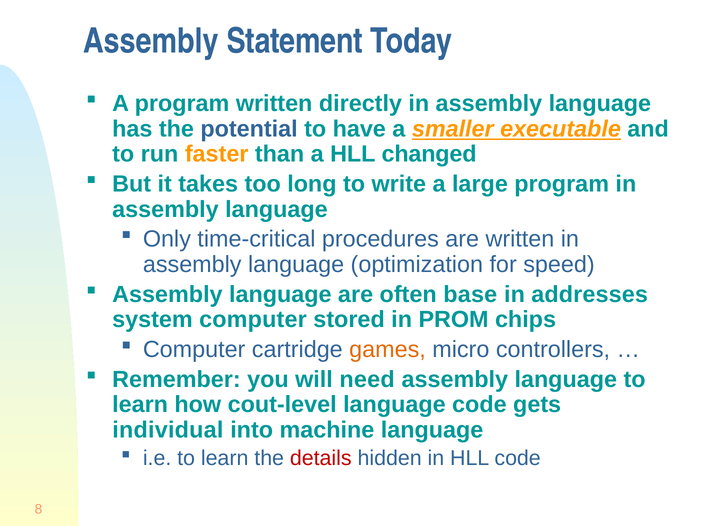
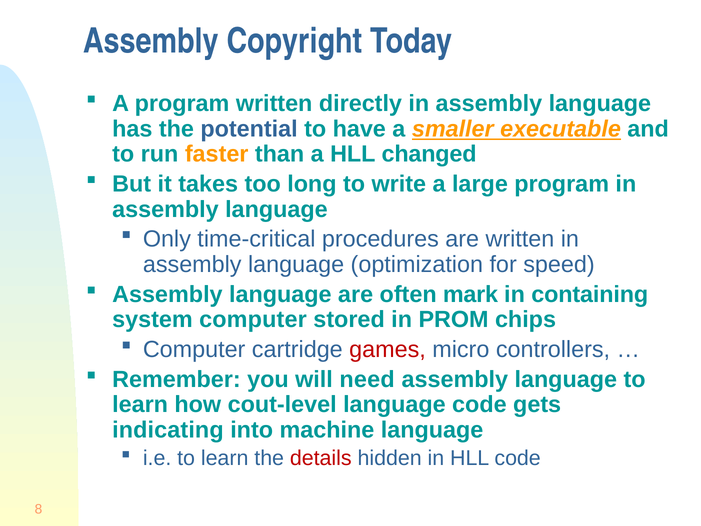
Statement: Statement -> Copyright (294, 41)
base: base -> mark (470, 294)
addresses: addresses -> containing (590, 294)
games colour: orange -> red (388, 349)
individual: individual -> indicating (168, 430)
